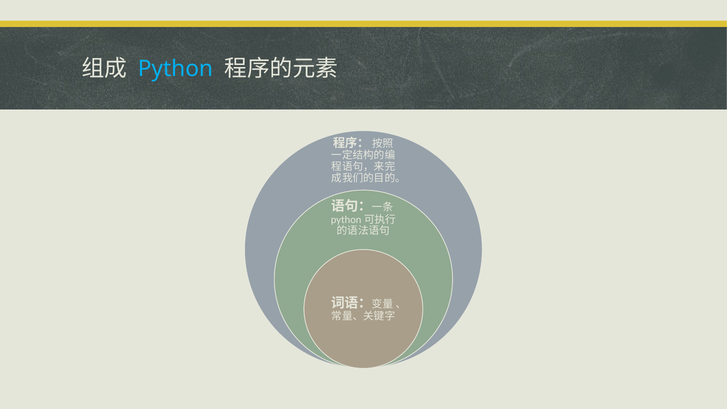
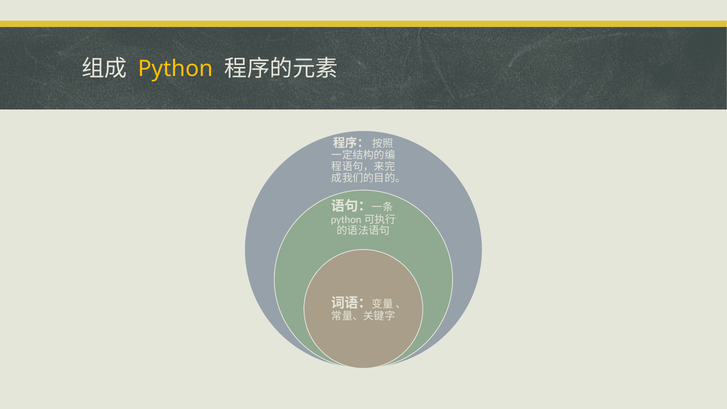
Python colour: light blue -> yellow (175, 69)
